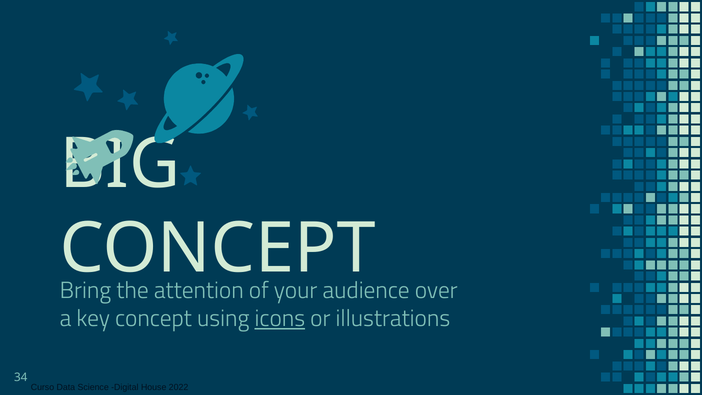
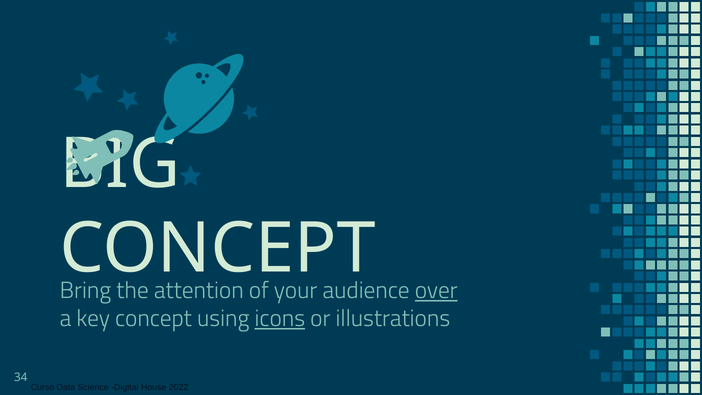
over underline: none -> present (436, 290)
